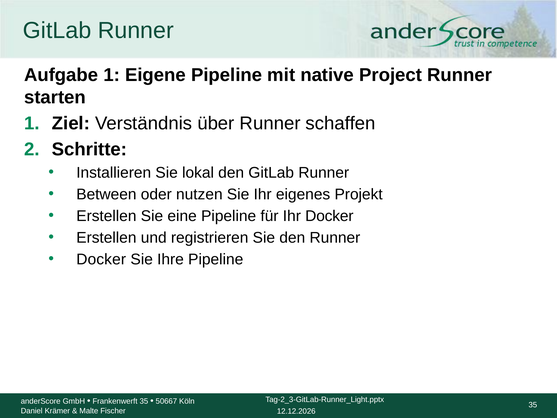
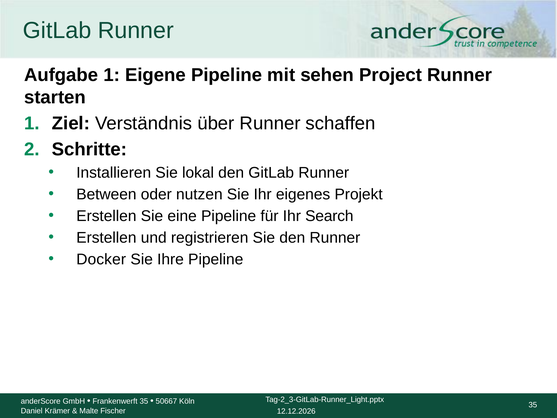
native: native -> sehen (327, 75)
Ihr Docker: Docker -> Search (329, 216)
